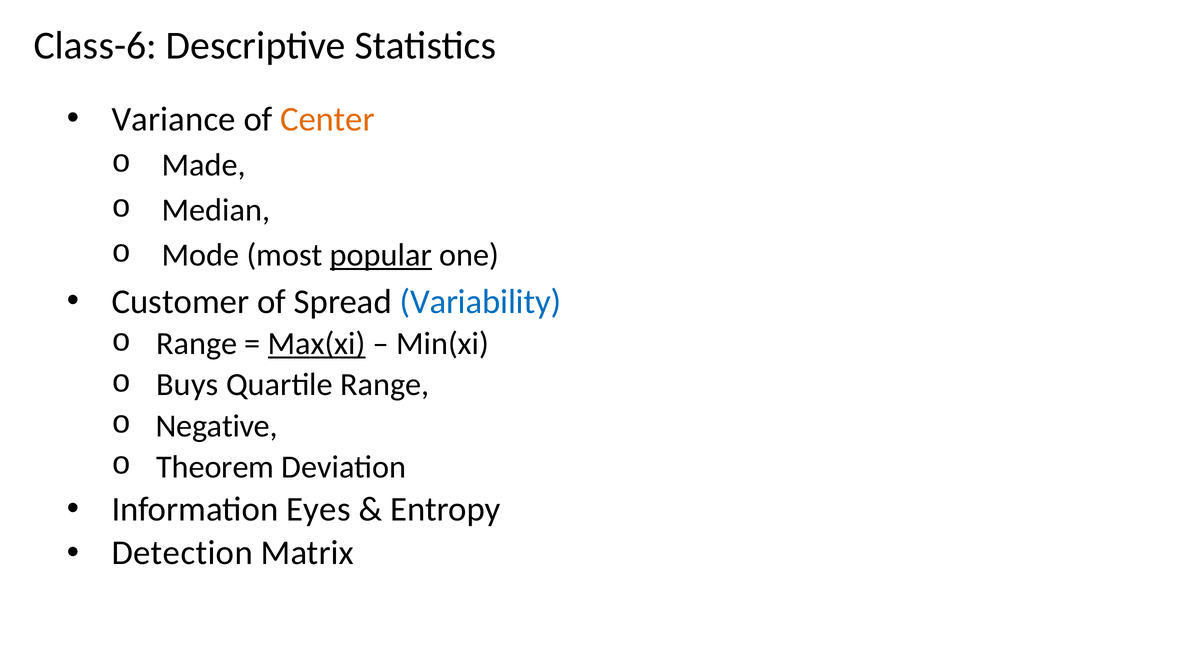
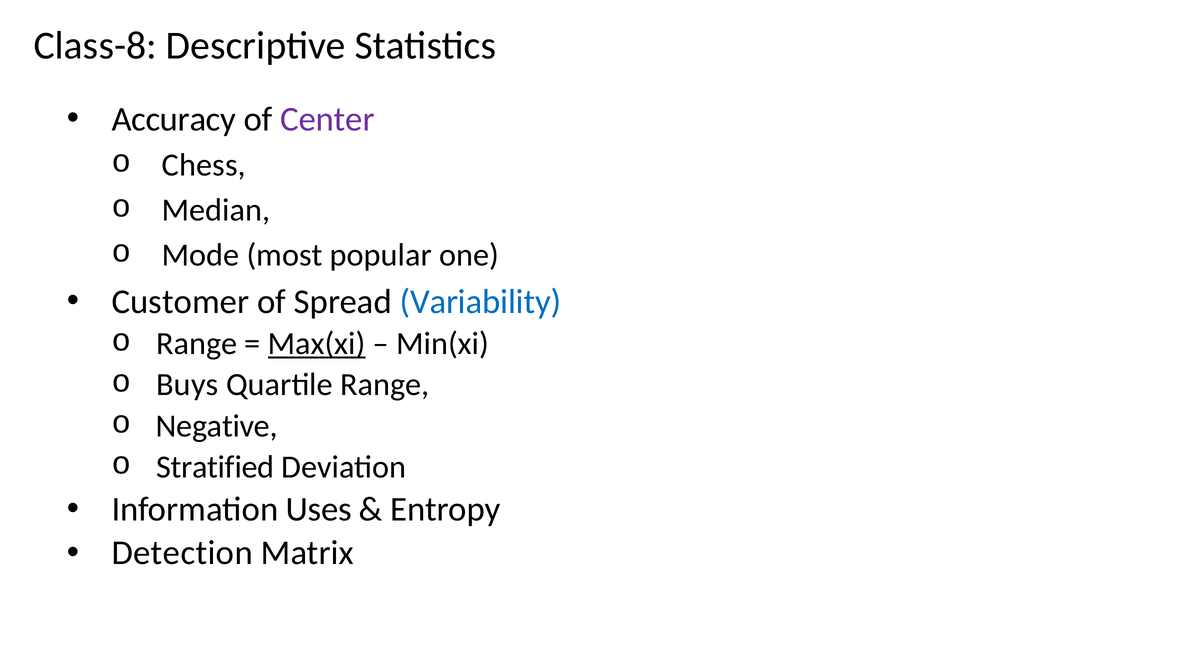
Class-6: Class-6 -> Class-8 (95, 45)
Variance: Variance -> Accuracy (174, 119)
Center colour: orange -> purple (327, 119)
Made: Made -> Chess (204, 165)
popular underline: present -> none (381, 255)
Theorem: Theorem -> Stratified (215, 467)
Eyes: Eyes -> Uses (319, 510)
